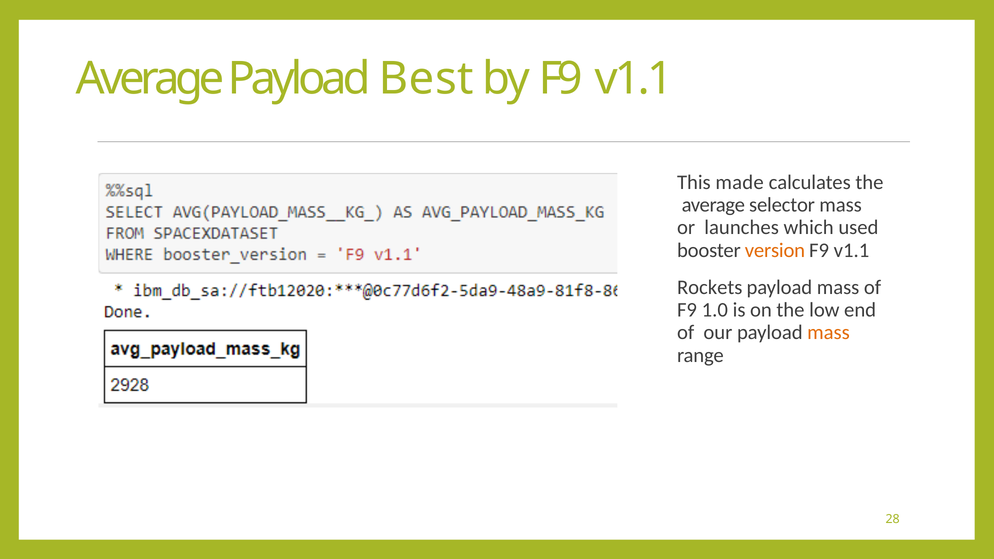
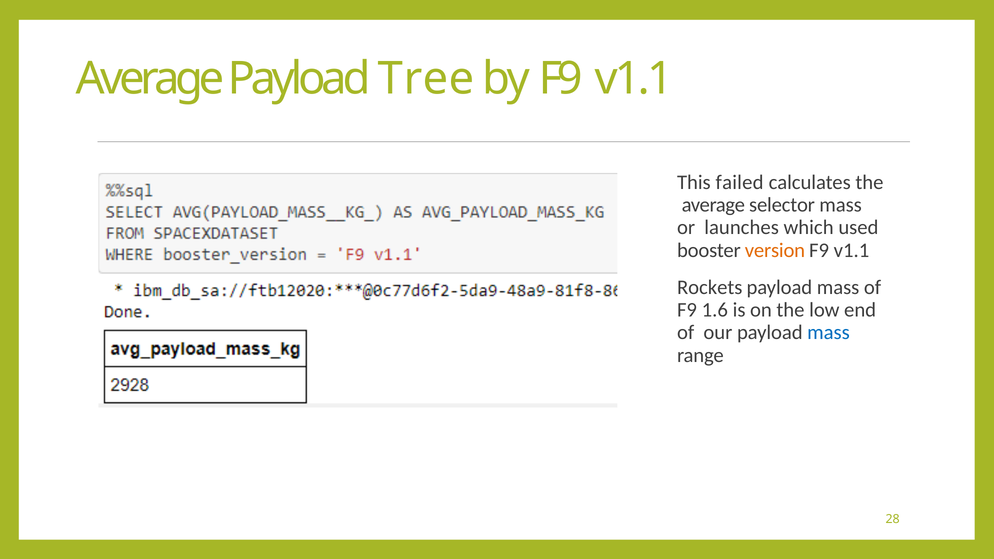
Best: Best -> Tree (426, 79)
made: made -> failed (740, 182)
1.0: 1.0 -> 1.6 (715, 310)
mass colour: orange -> blue (829, 333)
